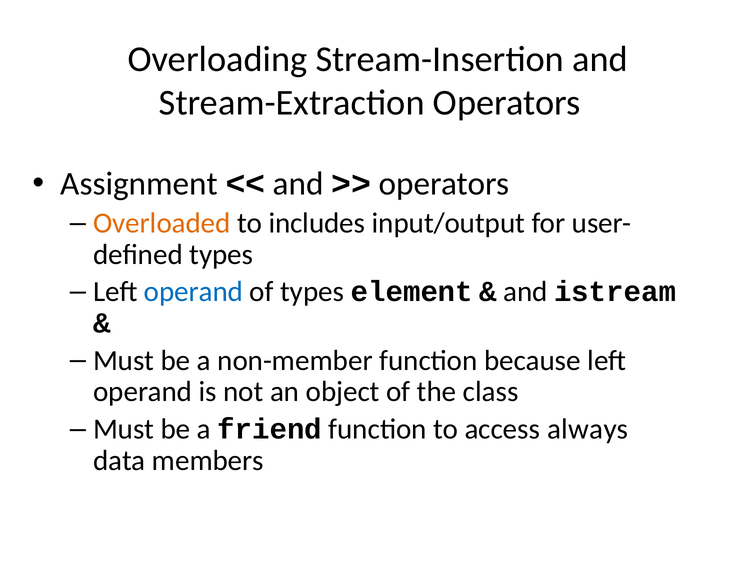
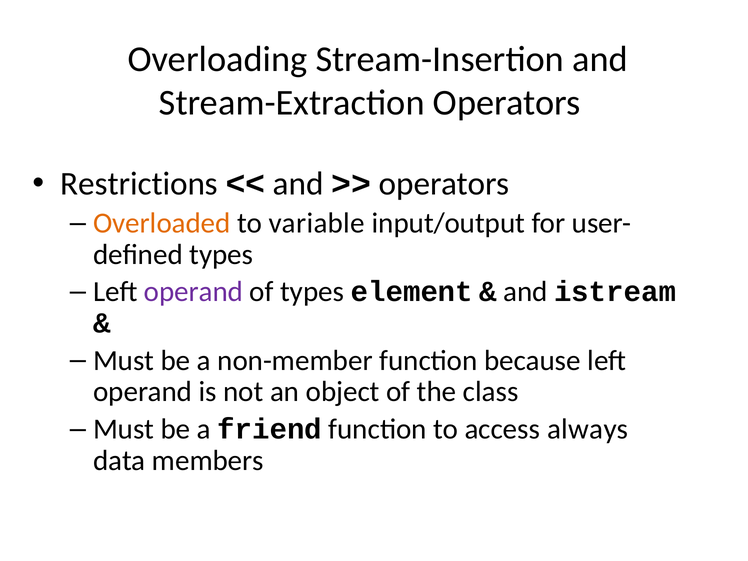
Assignment: Assignment -> Restrictions (139, 184)
includes: includes -> variable (317, 223)
operand colour: blue -> purple (193, 292)
